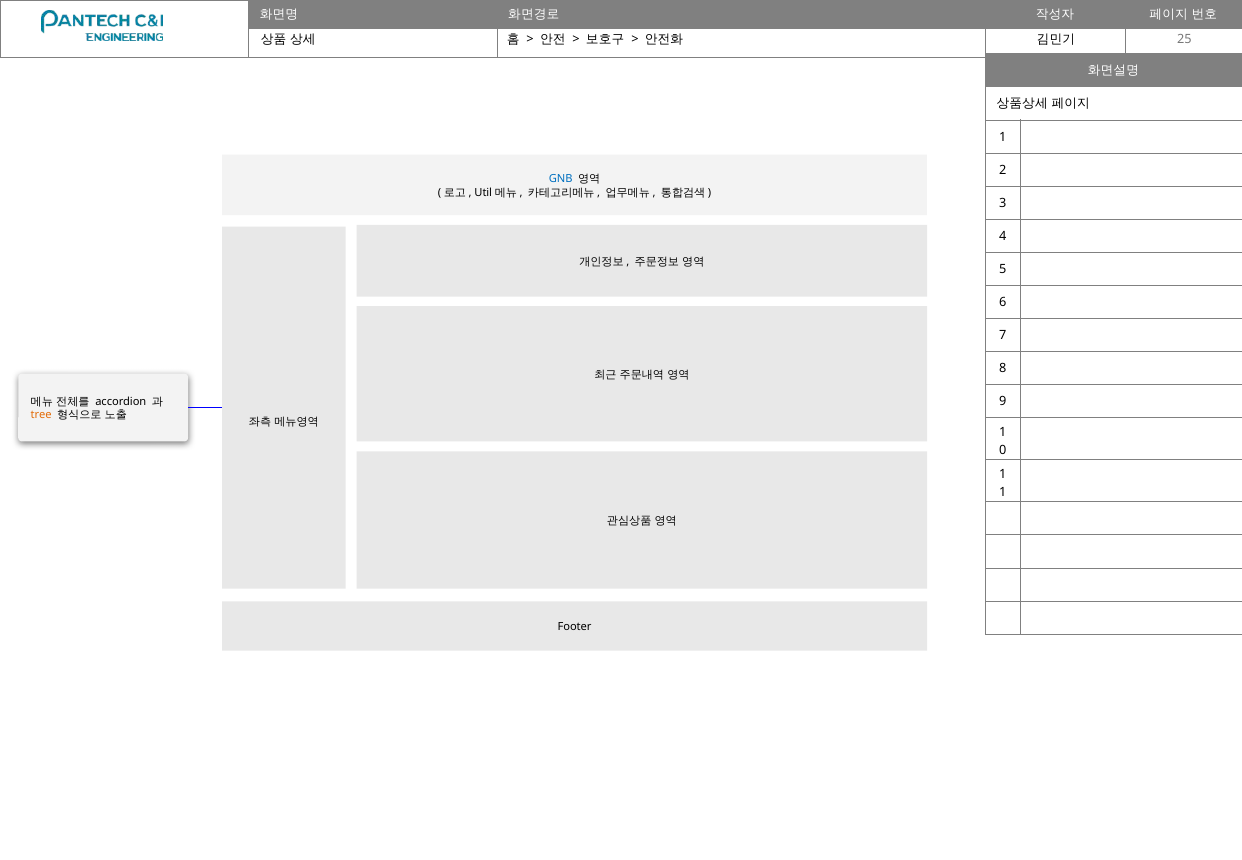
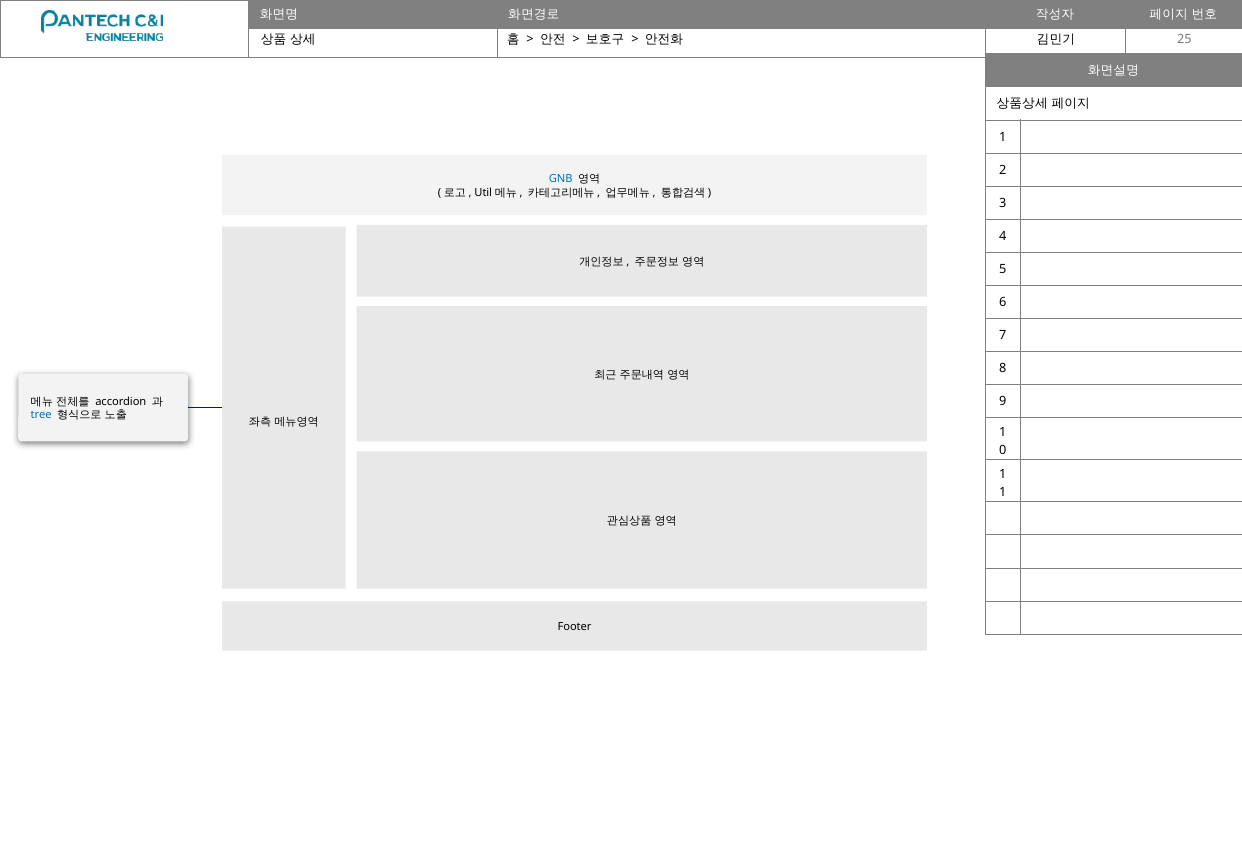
tree colour: orange -> blue (41, 415)
